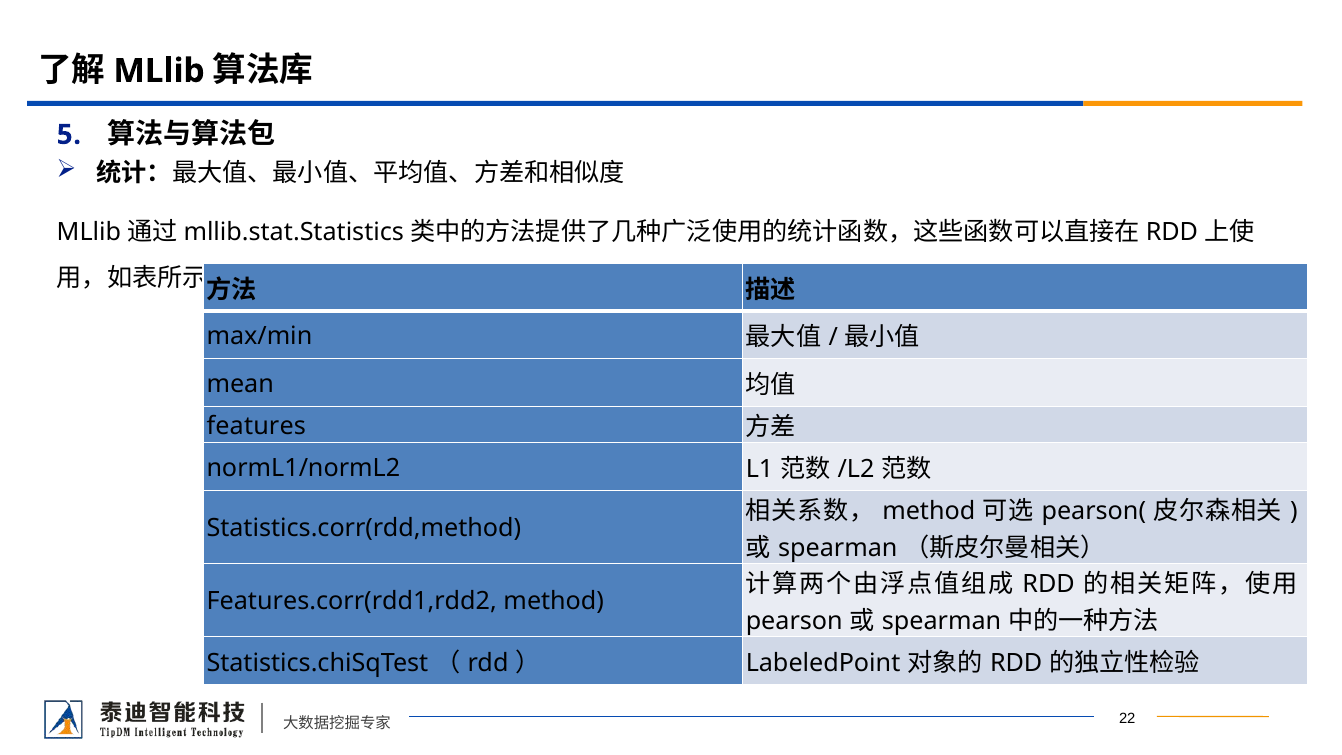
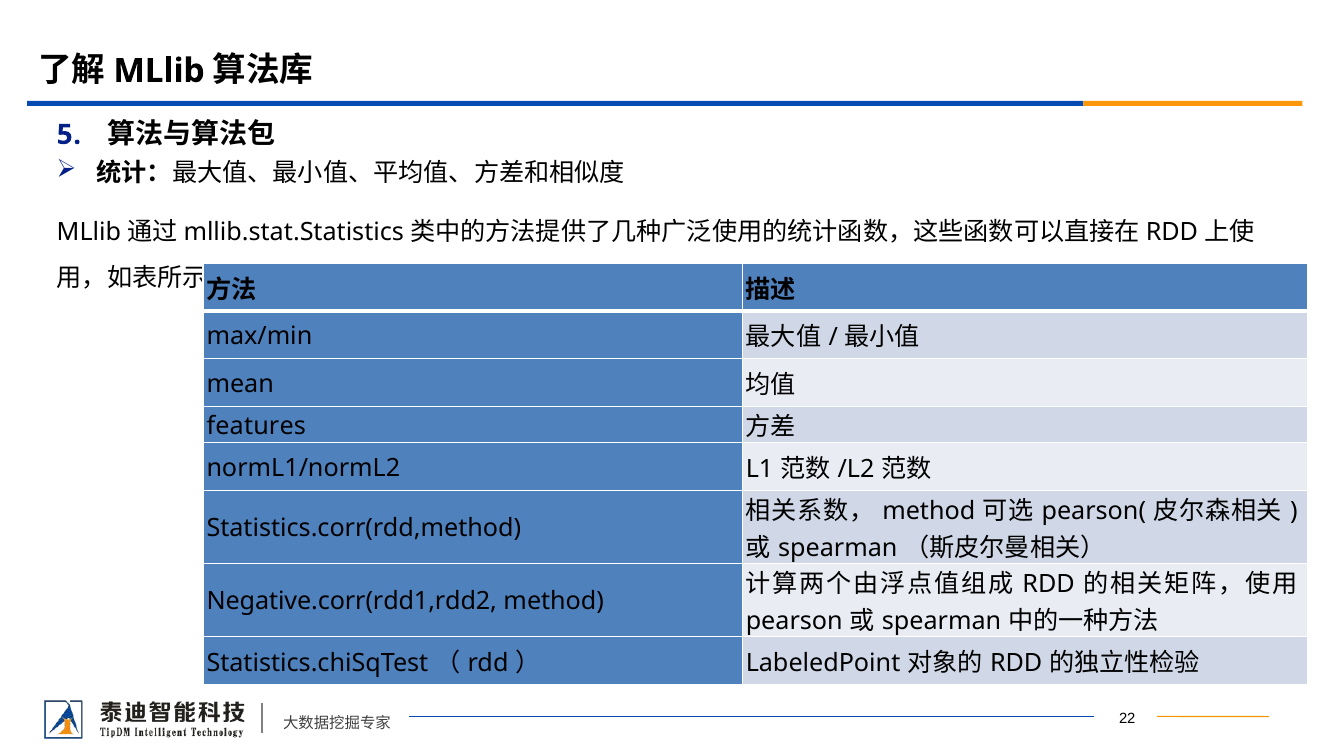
Features.corr(rdd1,rdd2: Features.corr(rdd1,rdd2 -> Negative.corr(rdd1,rdd2 (352, 601)
